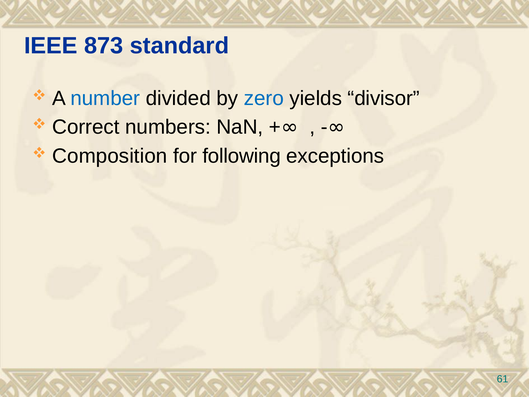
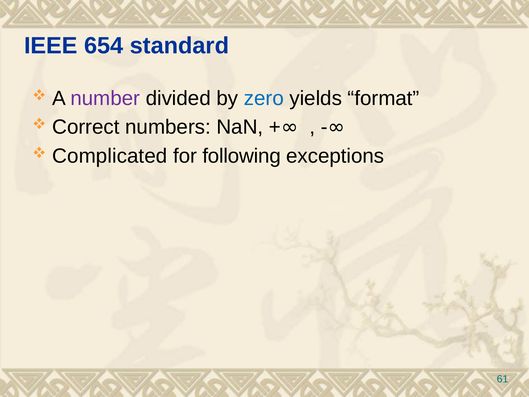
873: 873 -> 654 (104, 46)
number colour: blue -> purple (105, 98)
divisor: divisor -> format (384, 98)
Composition: Composition -> Complicated (110, 156)
